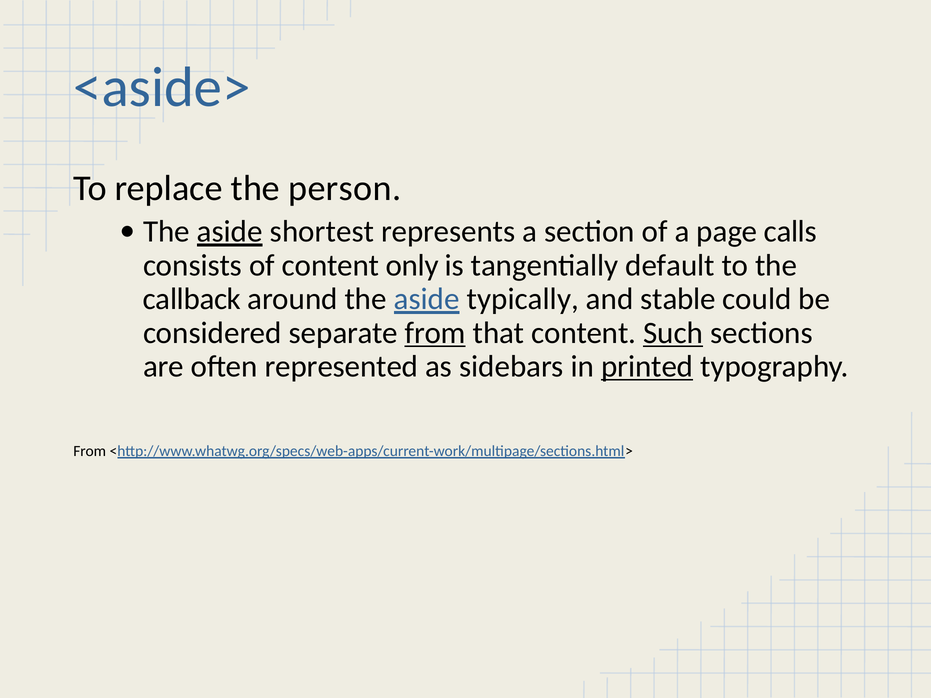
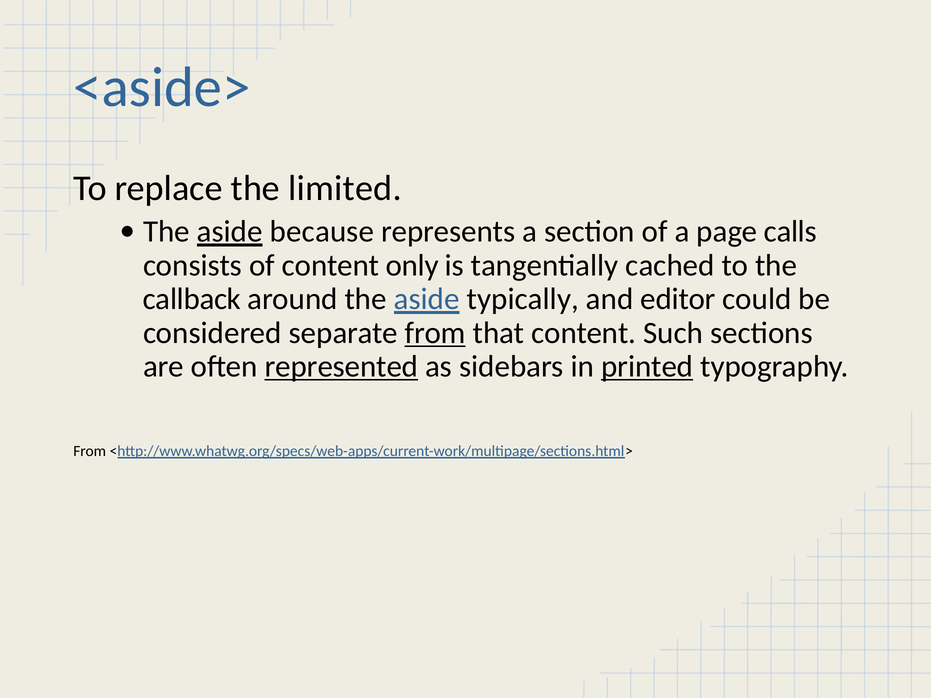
person: person -> limited (345, 189)
shortest: shortest -> because (322, 232)
default: default -> cached (670, 265)
stable: stable -> editor (678, 299)
Such underline: present -> none (673, 333)
represented underline: none -> present (341, 366)
